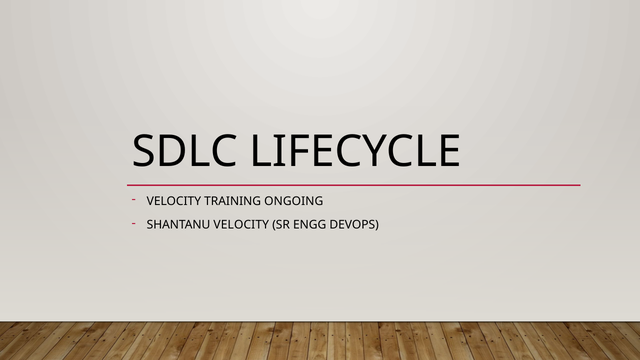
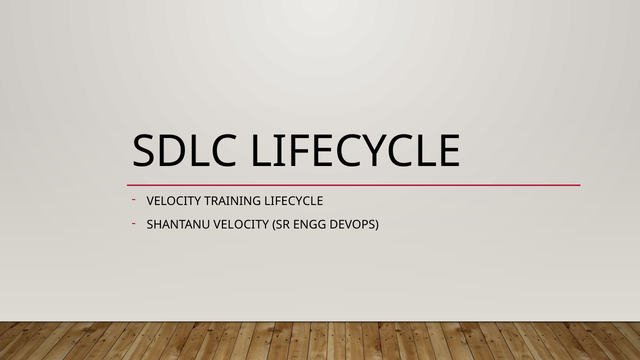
TRAINING ONGOING: ONGOING -> LIFECYCLE (294, 201)
